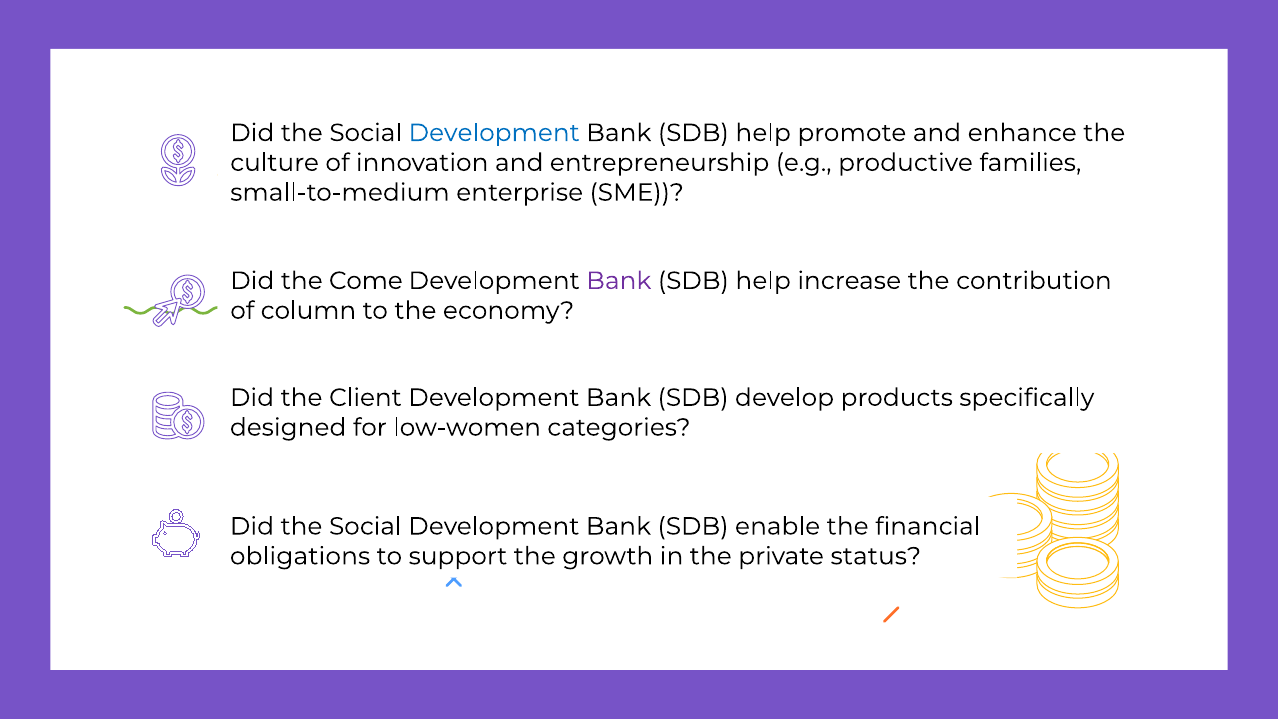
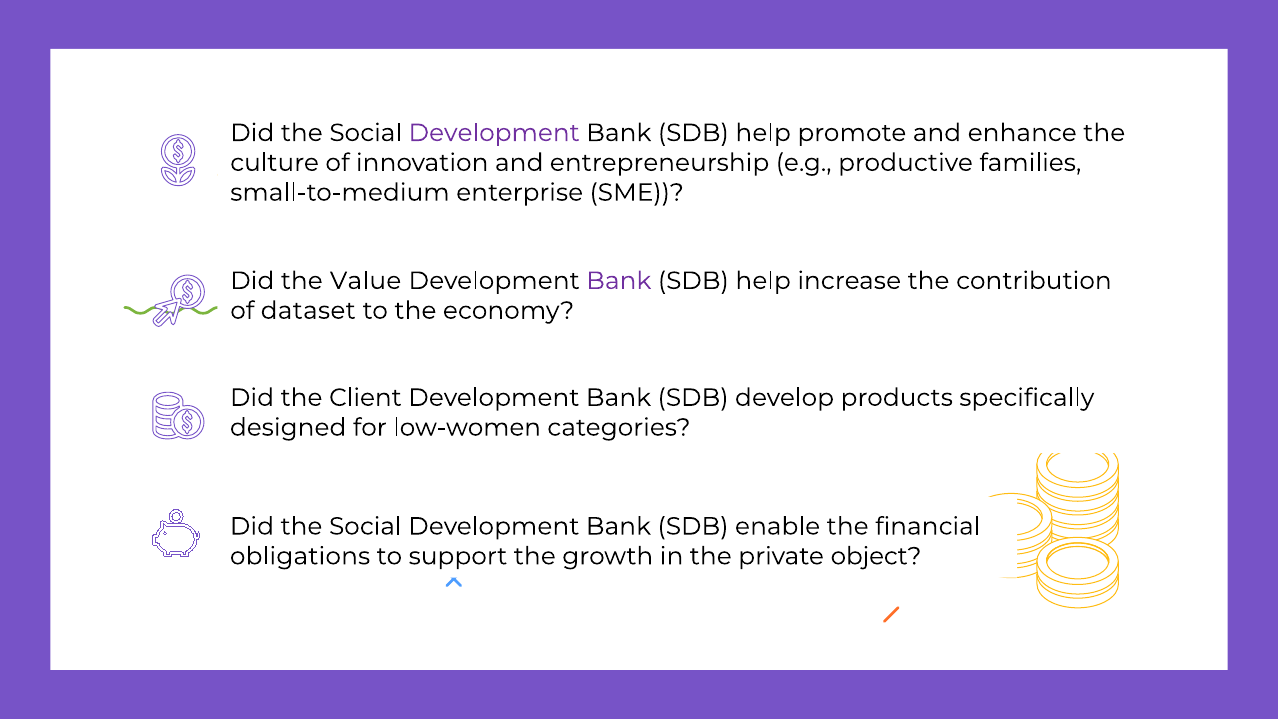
Development colour: blue -> purple (494, 133)
Come: Come -> Value (366, 281)
column: column -> dataset (308, 311)
status: status -> object (876, 556)
